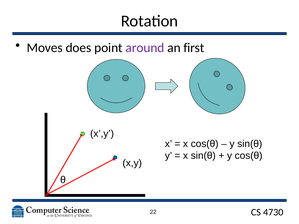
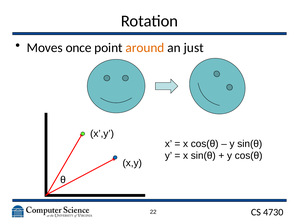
does: does -> once (79, 48)
around colour: purple -> orange (145, 48)
first: first -> just (194, 48)
